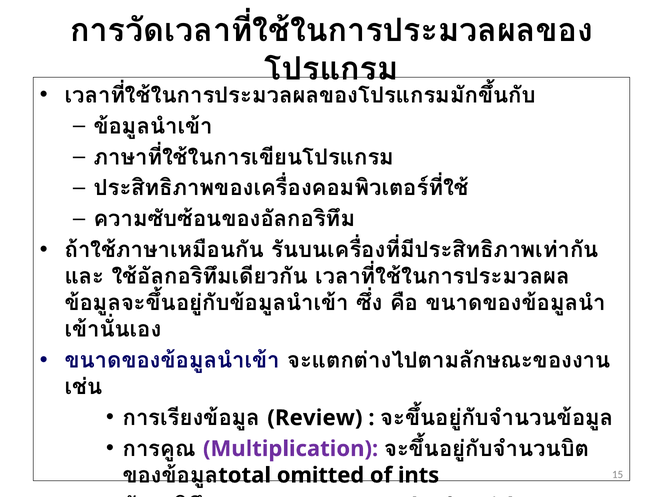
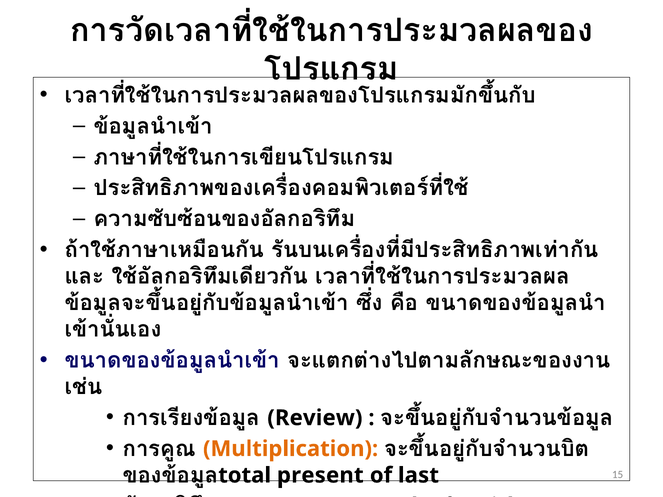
Multiplication colour: purple -> orange (291, 449)
omitted: omitted -> present (320, 476)
ints: ints -> last (418, 476)
